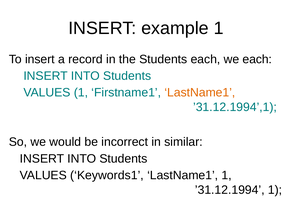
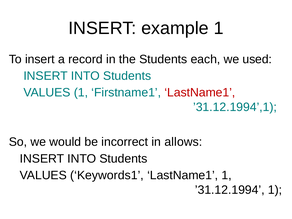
we each: each -> used (257, 59)
LastName1 colour: orange -> red (200, 92)
similar: similar -> allows (183, 142)
